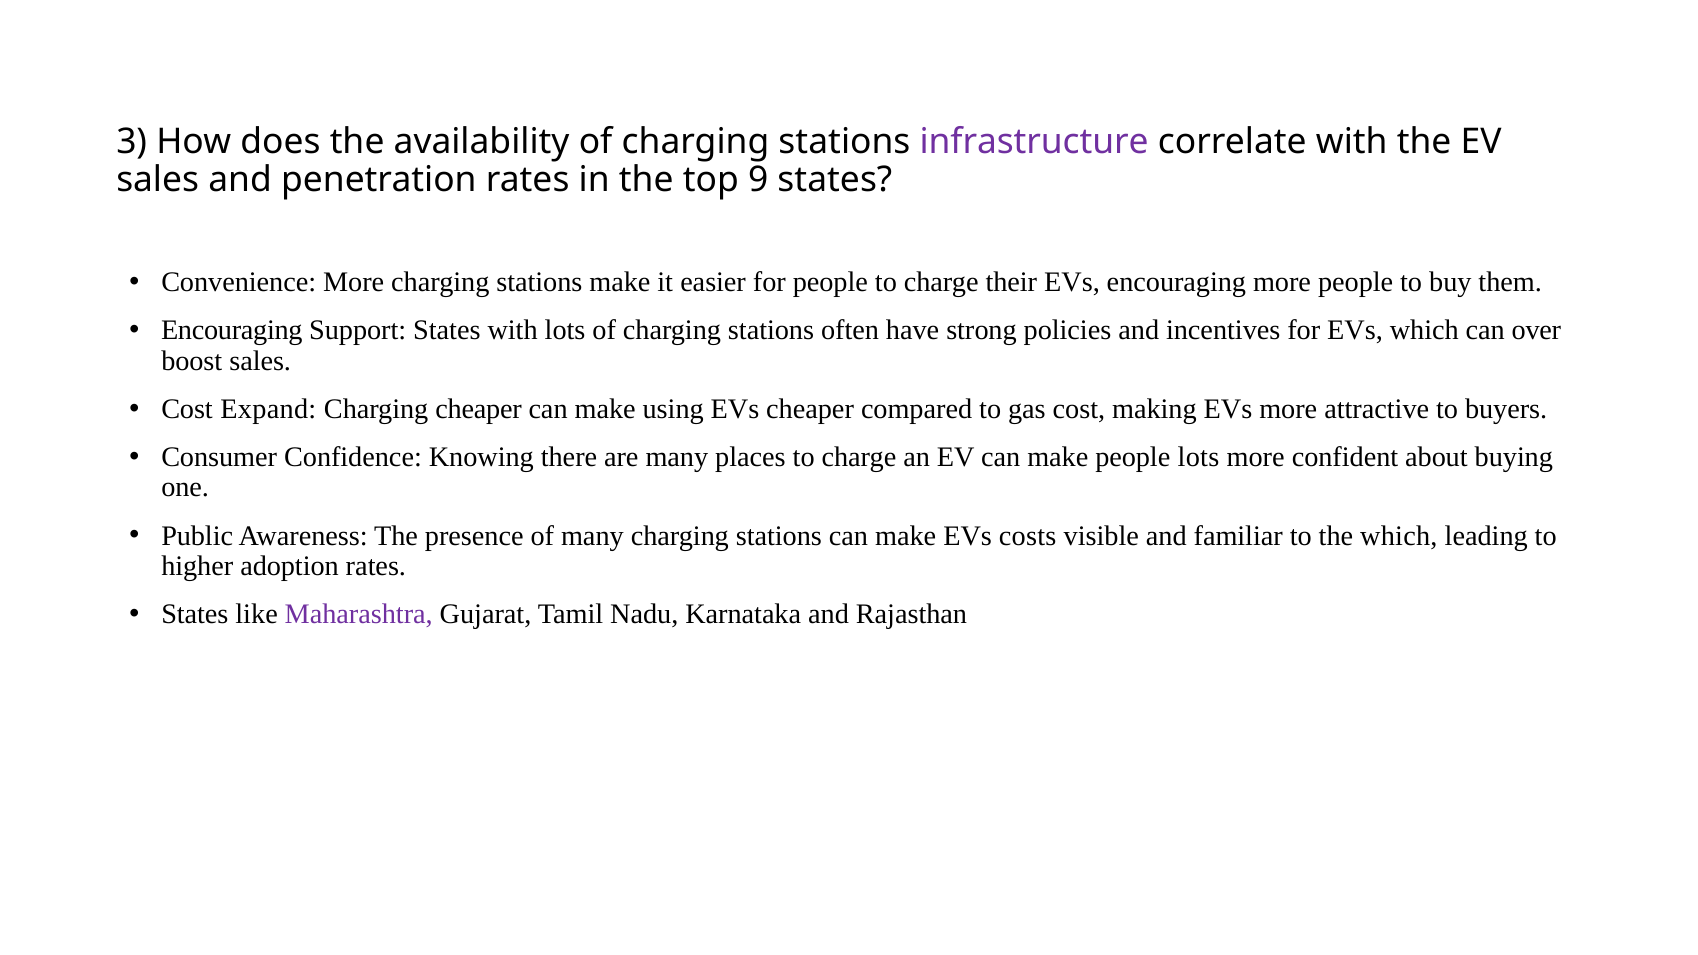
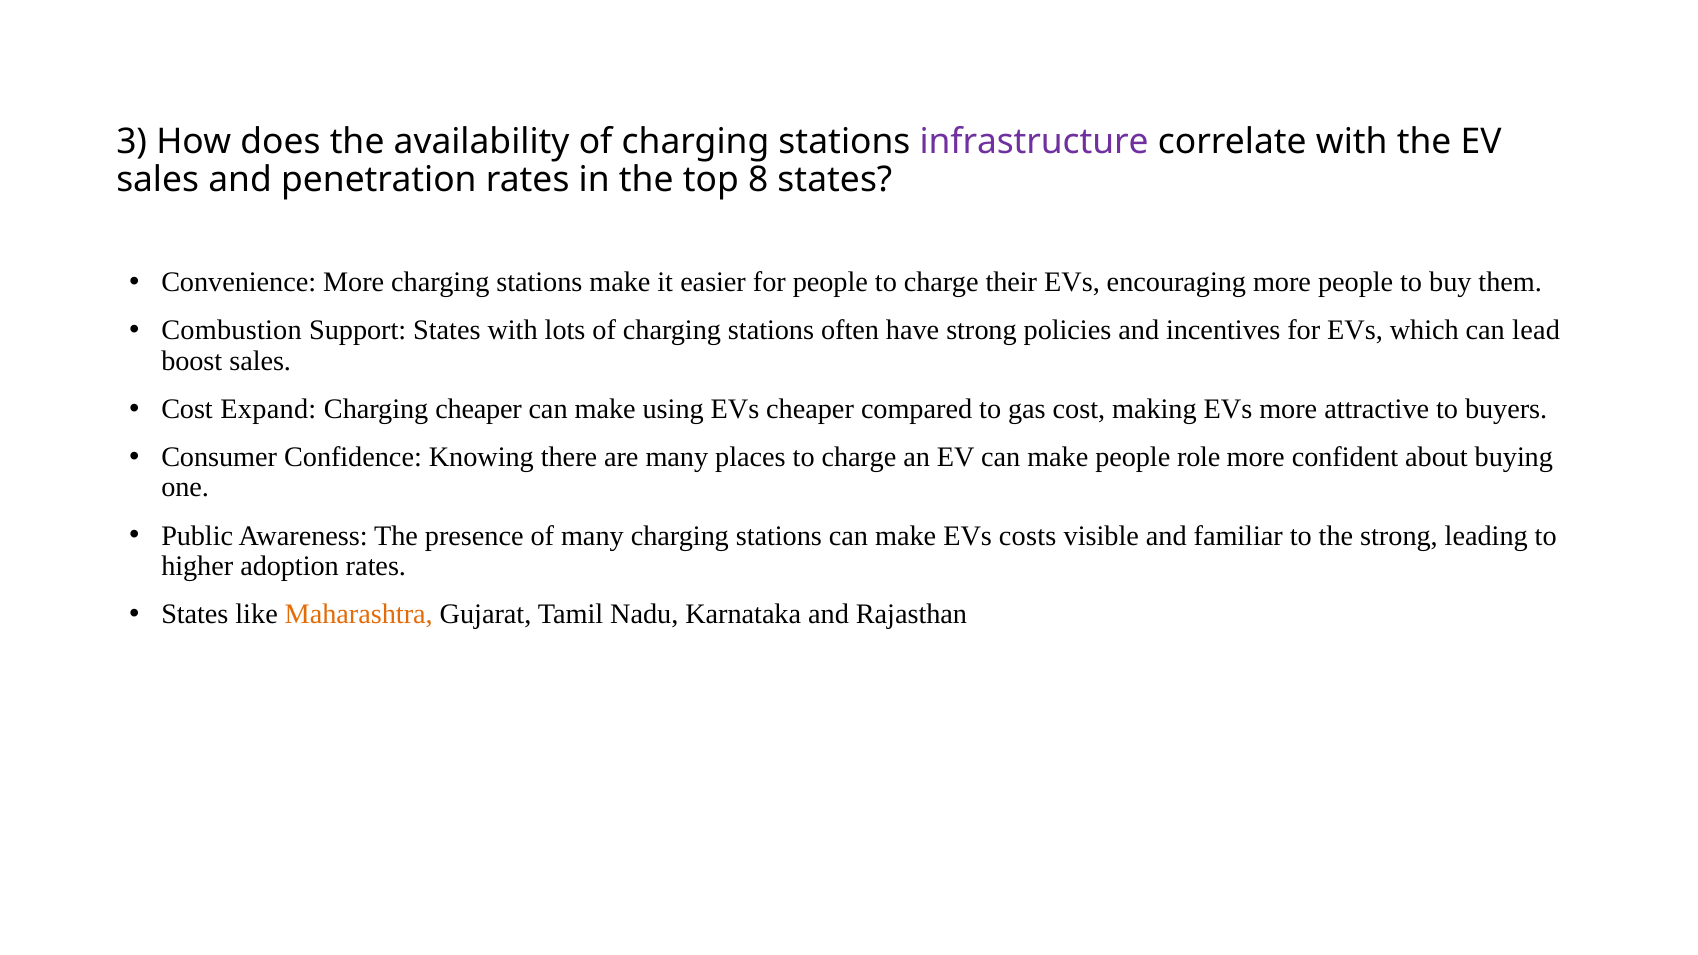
9: 9 -> 8 (758, 180)
Encouraging: Encouraging -> Combustion (232, 330)
over: over -> lead (1536, 330)
people lots: lots -> role (1199, 457)
the which: which -> strong (1399, 536)
Maharashtra colour: purple -> orange (359, 615)
